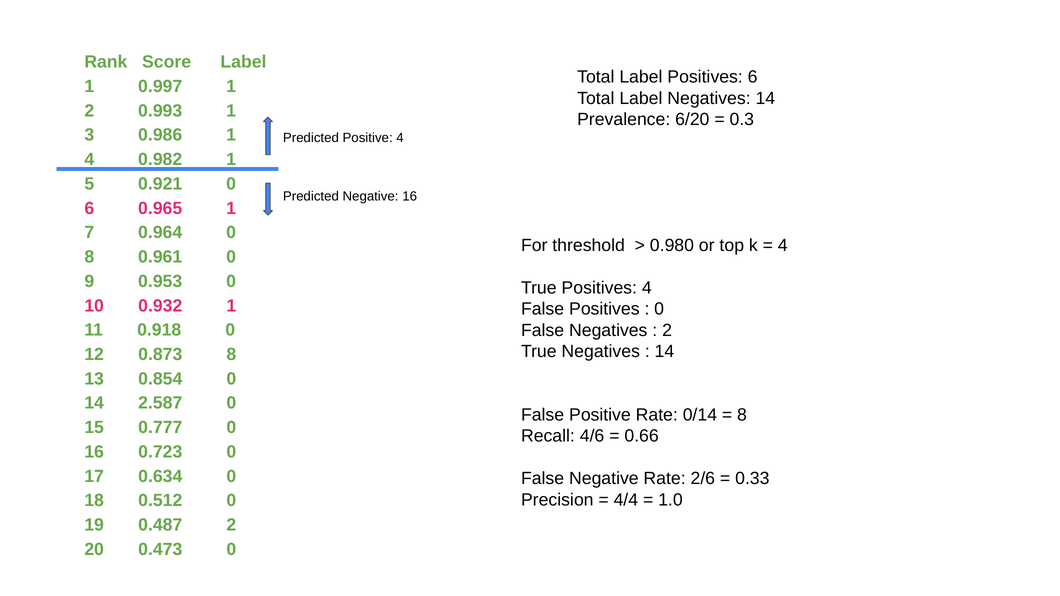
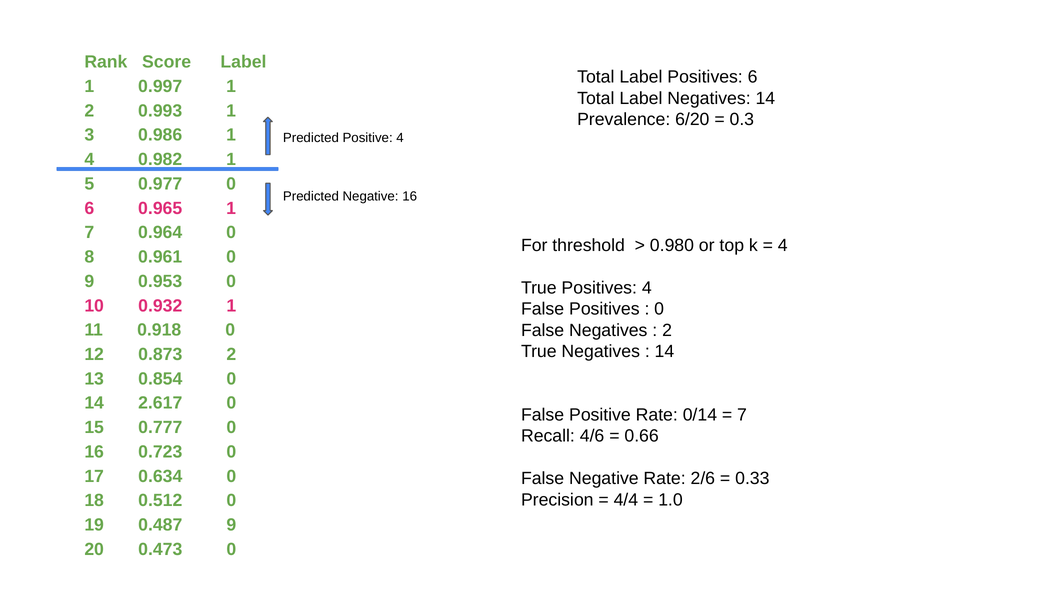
0.921: 0.921 -> 0.977 (160, 184)
0.873 8: 8 -> 2 (231, 355)
2.587: 2.587 -> 2.617 (160, 403)
8: 8 -> 7 (742, 415)
0.487 2: 2 -> 9 (231, 525)
